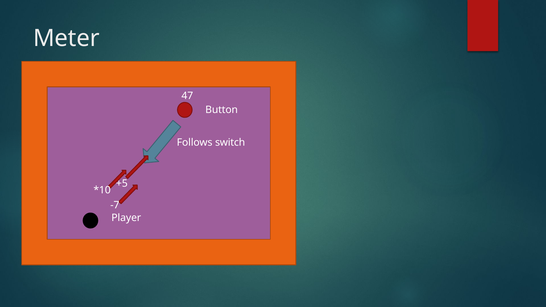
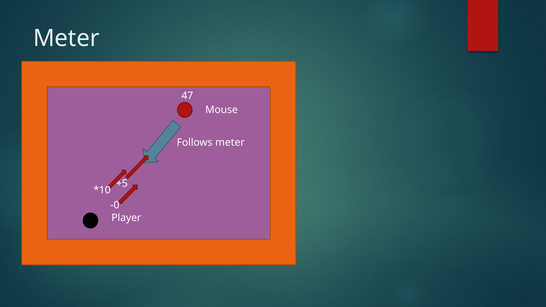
Button: Button -> Mouse (222, 110)
Follows switch: switch -> meter (230, 142)
-7: -7 -> -0 (115, 205)
